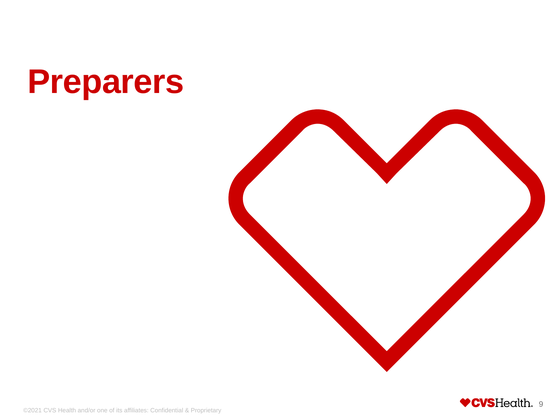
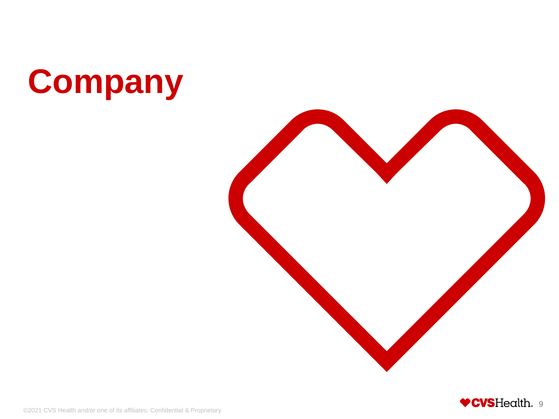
Preparers: Preparers -> Company (106, 82)
